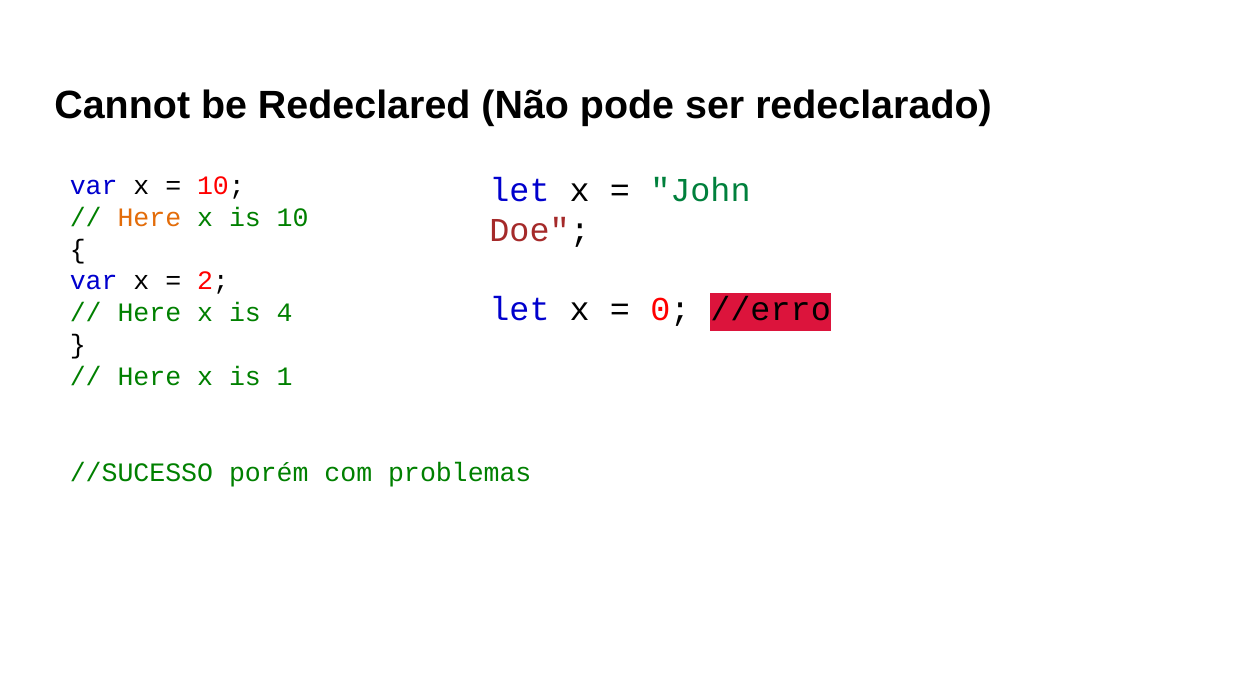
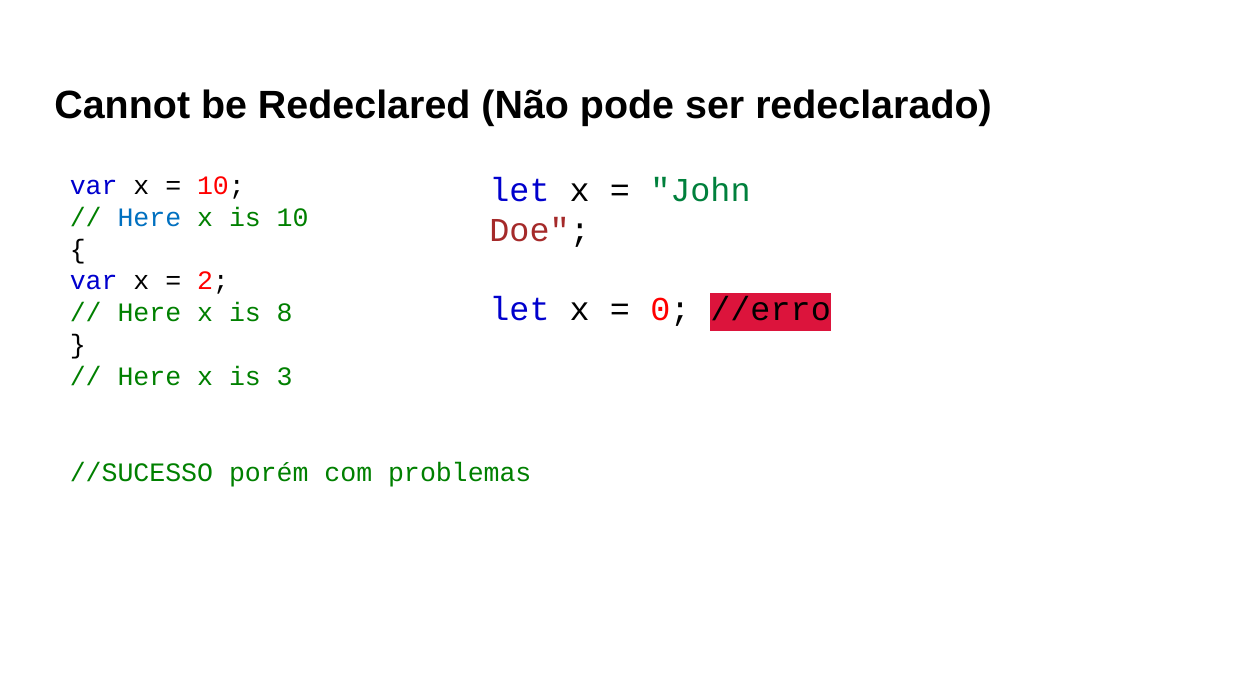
Here colour: orange -> blue (149, 217)
4: 4 -> 8 (285, 313)
1: 1 -> 3 (285, 377)
